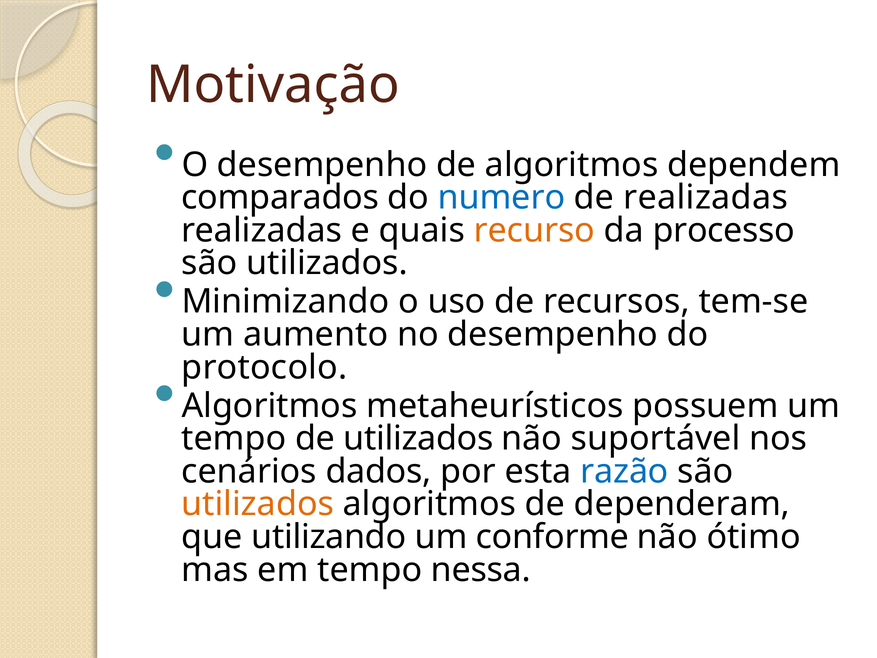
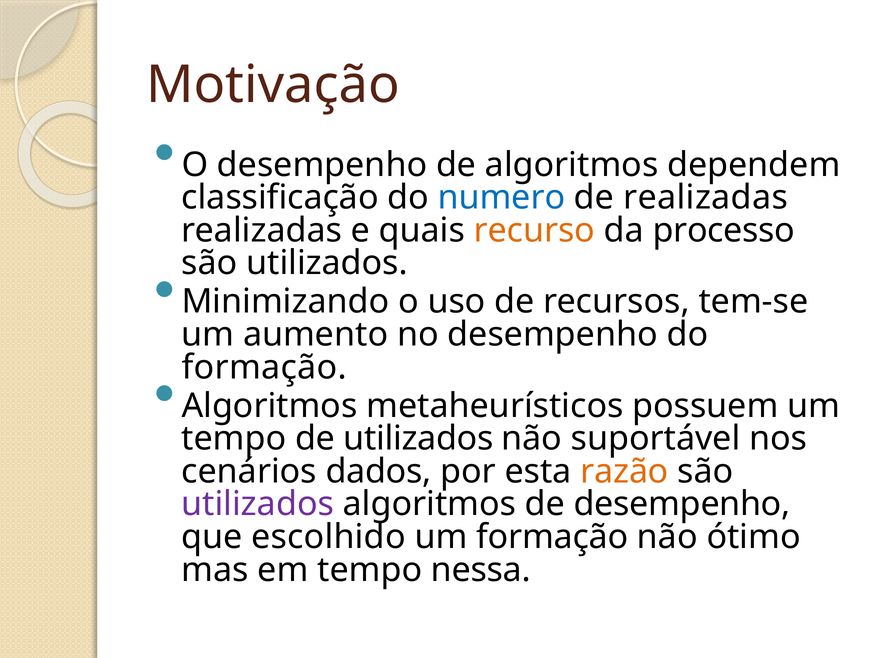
comparados: comparados -> classificação (280, 197)
protocolo: protocolo -> formação (264, 367)
razão colour: blue -> orange (624, 471)
utilizados colour: orange -> purple (258, 504)
de dependeram: dependeram -> desempenho (682, 504)
utilizando: utilizando -> escolhido (329, 537)
um conforme: conforme -> formação (552, 537)
